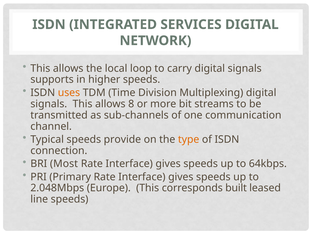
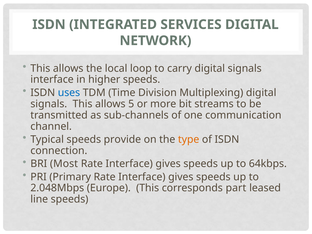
supports: supports -> interface (52, 80)
uses colour: orange -> blue (69, 93)
8: 8 -> 5 (131, 104)
built: built -> part (236, 188)
